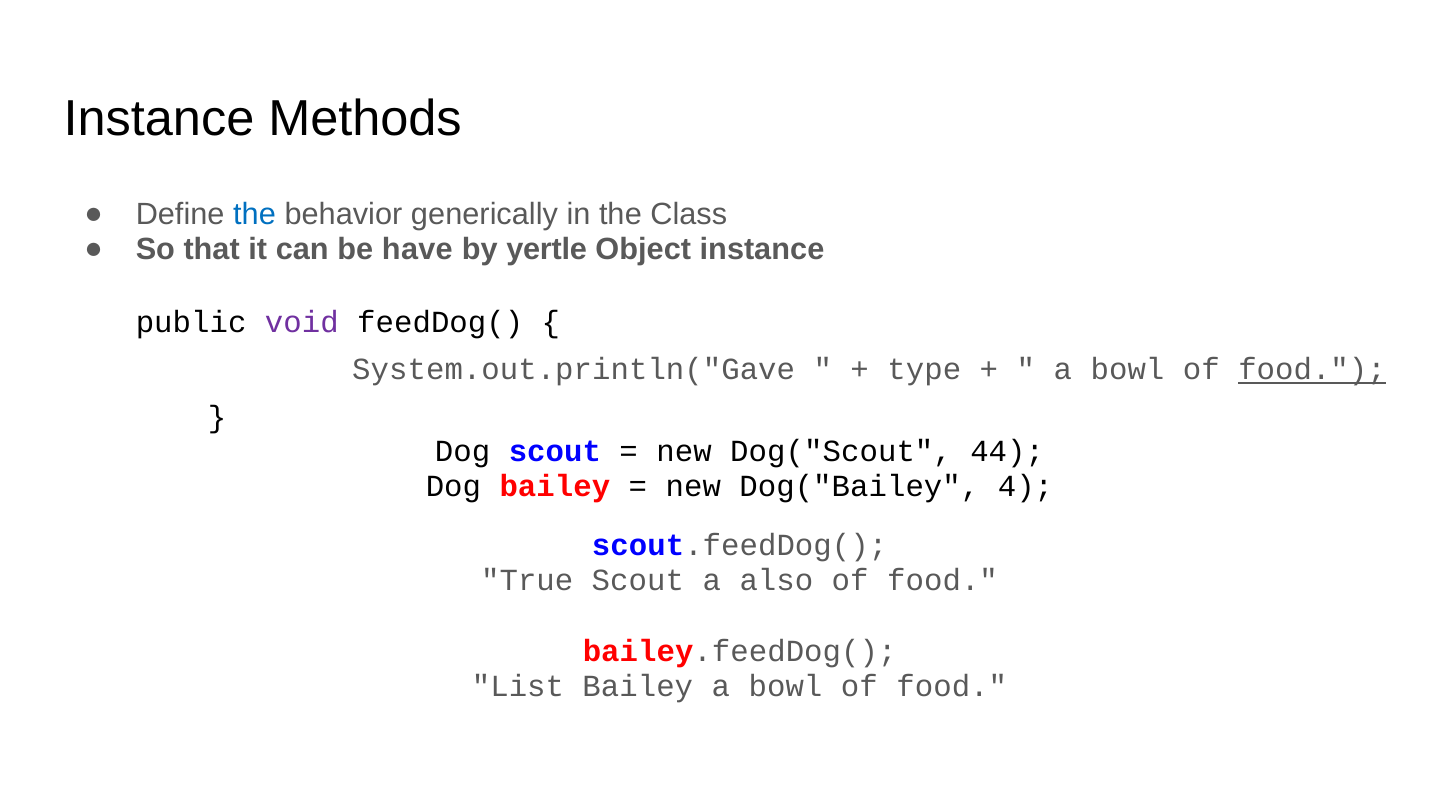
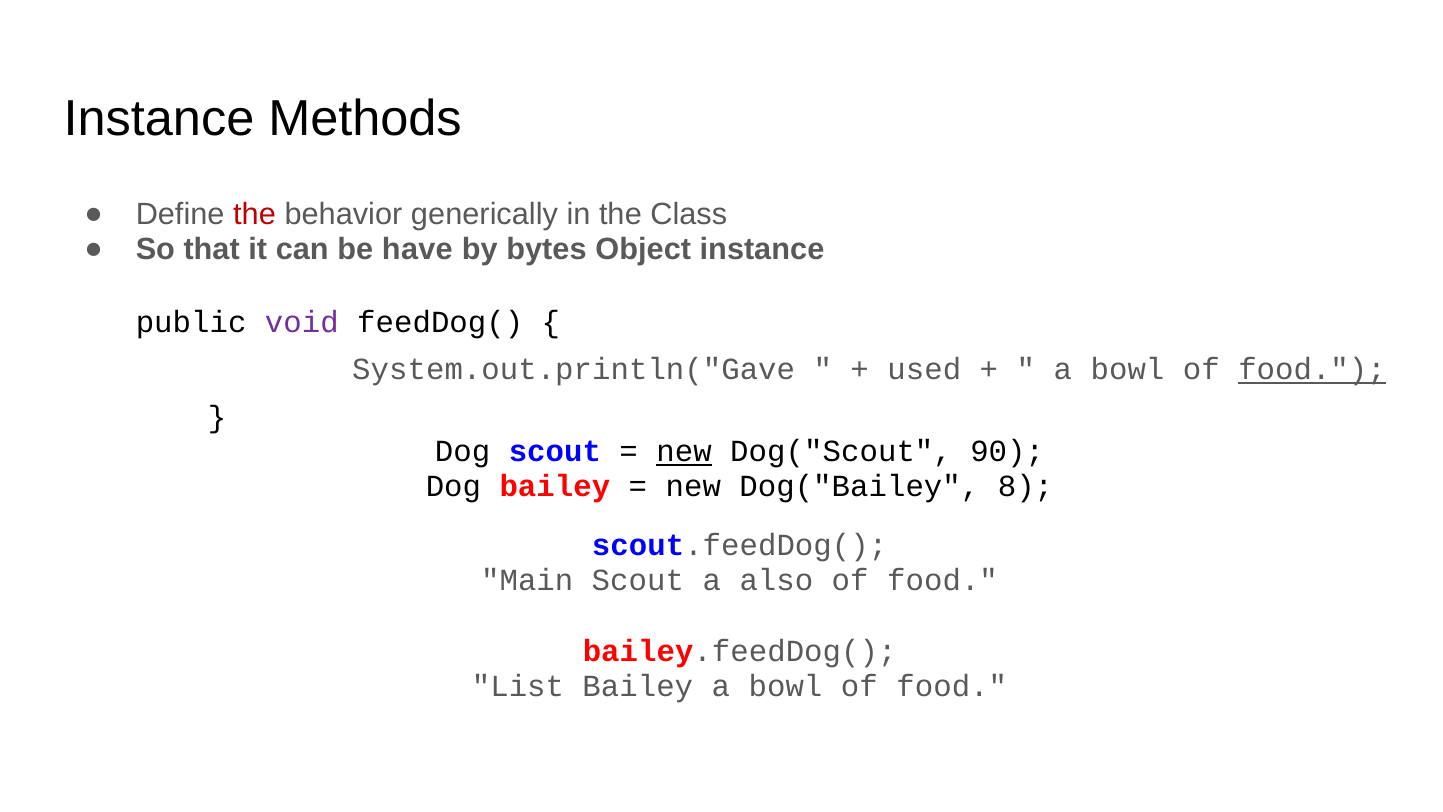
the colour: blue -> red (254, 214)
yertle: yertle -> bytes (547, 249)
type: type -> used (924, 370)
new underline: none -> present (684, 452)
44: 44 -> 90 (1007, 452)
4: 4 -> 8 (1025, 487)
True: True -> Main (527, 581)
